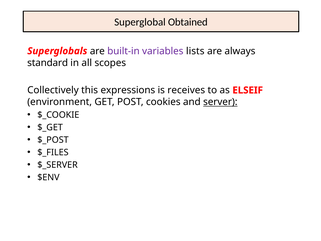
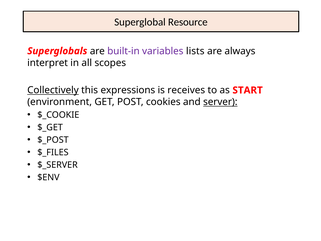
Obtained: Obtained -> Resource (188, 22)
standard: standard -> interpret (48, 63)
Collectively underline: none -> present (53, 90)
ELSEIF: ELSEIF -> START (248, 90)
